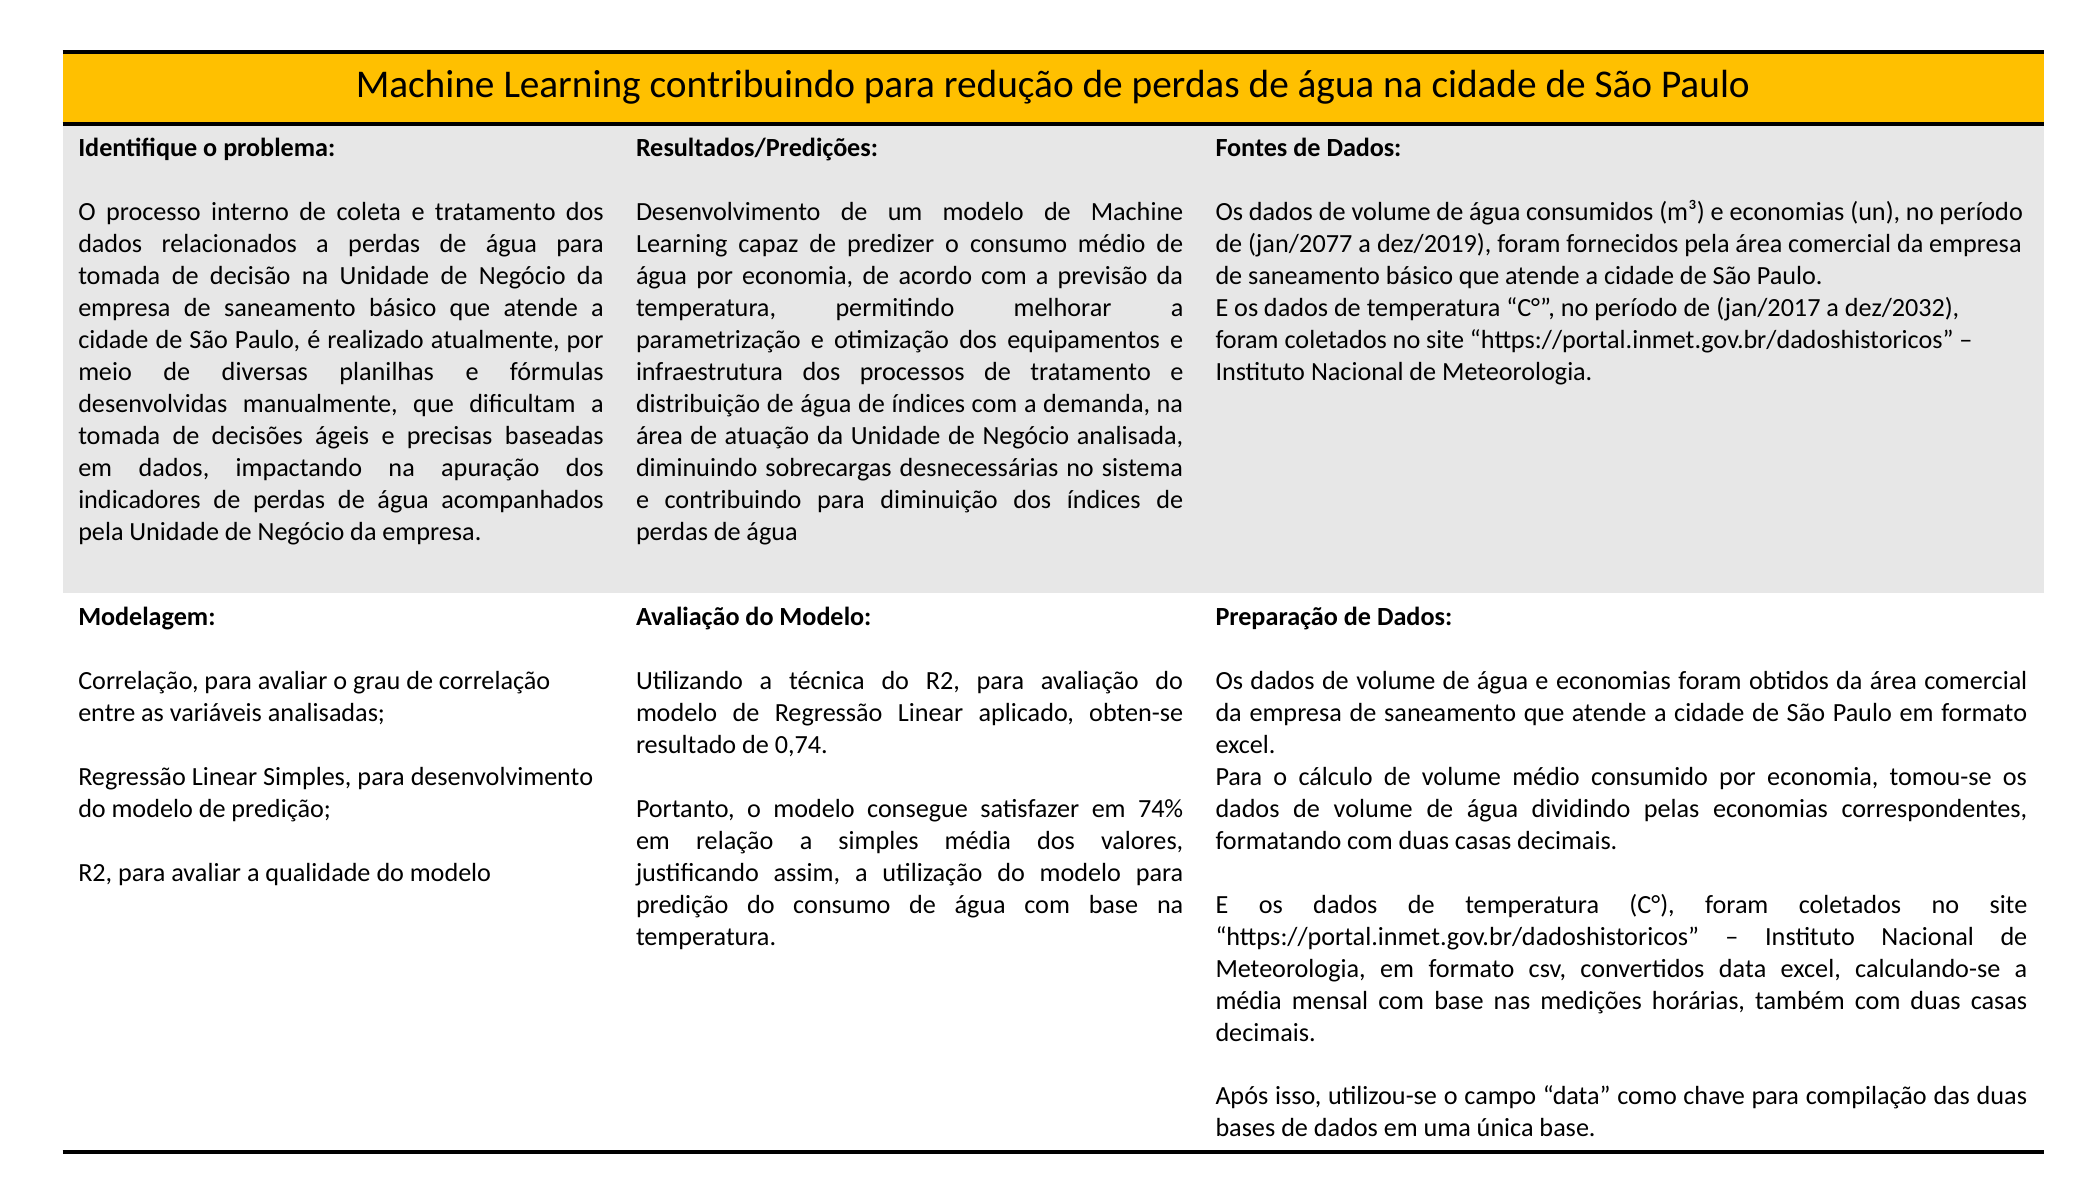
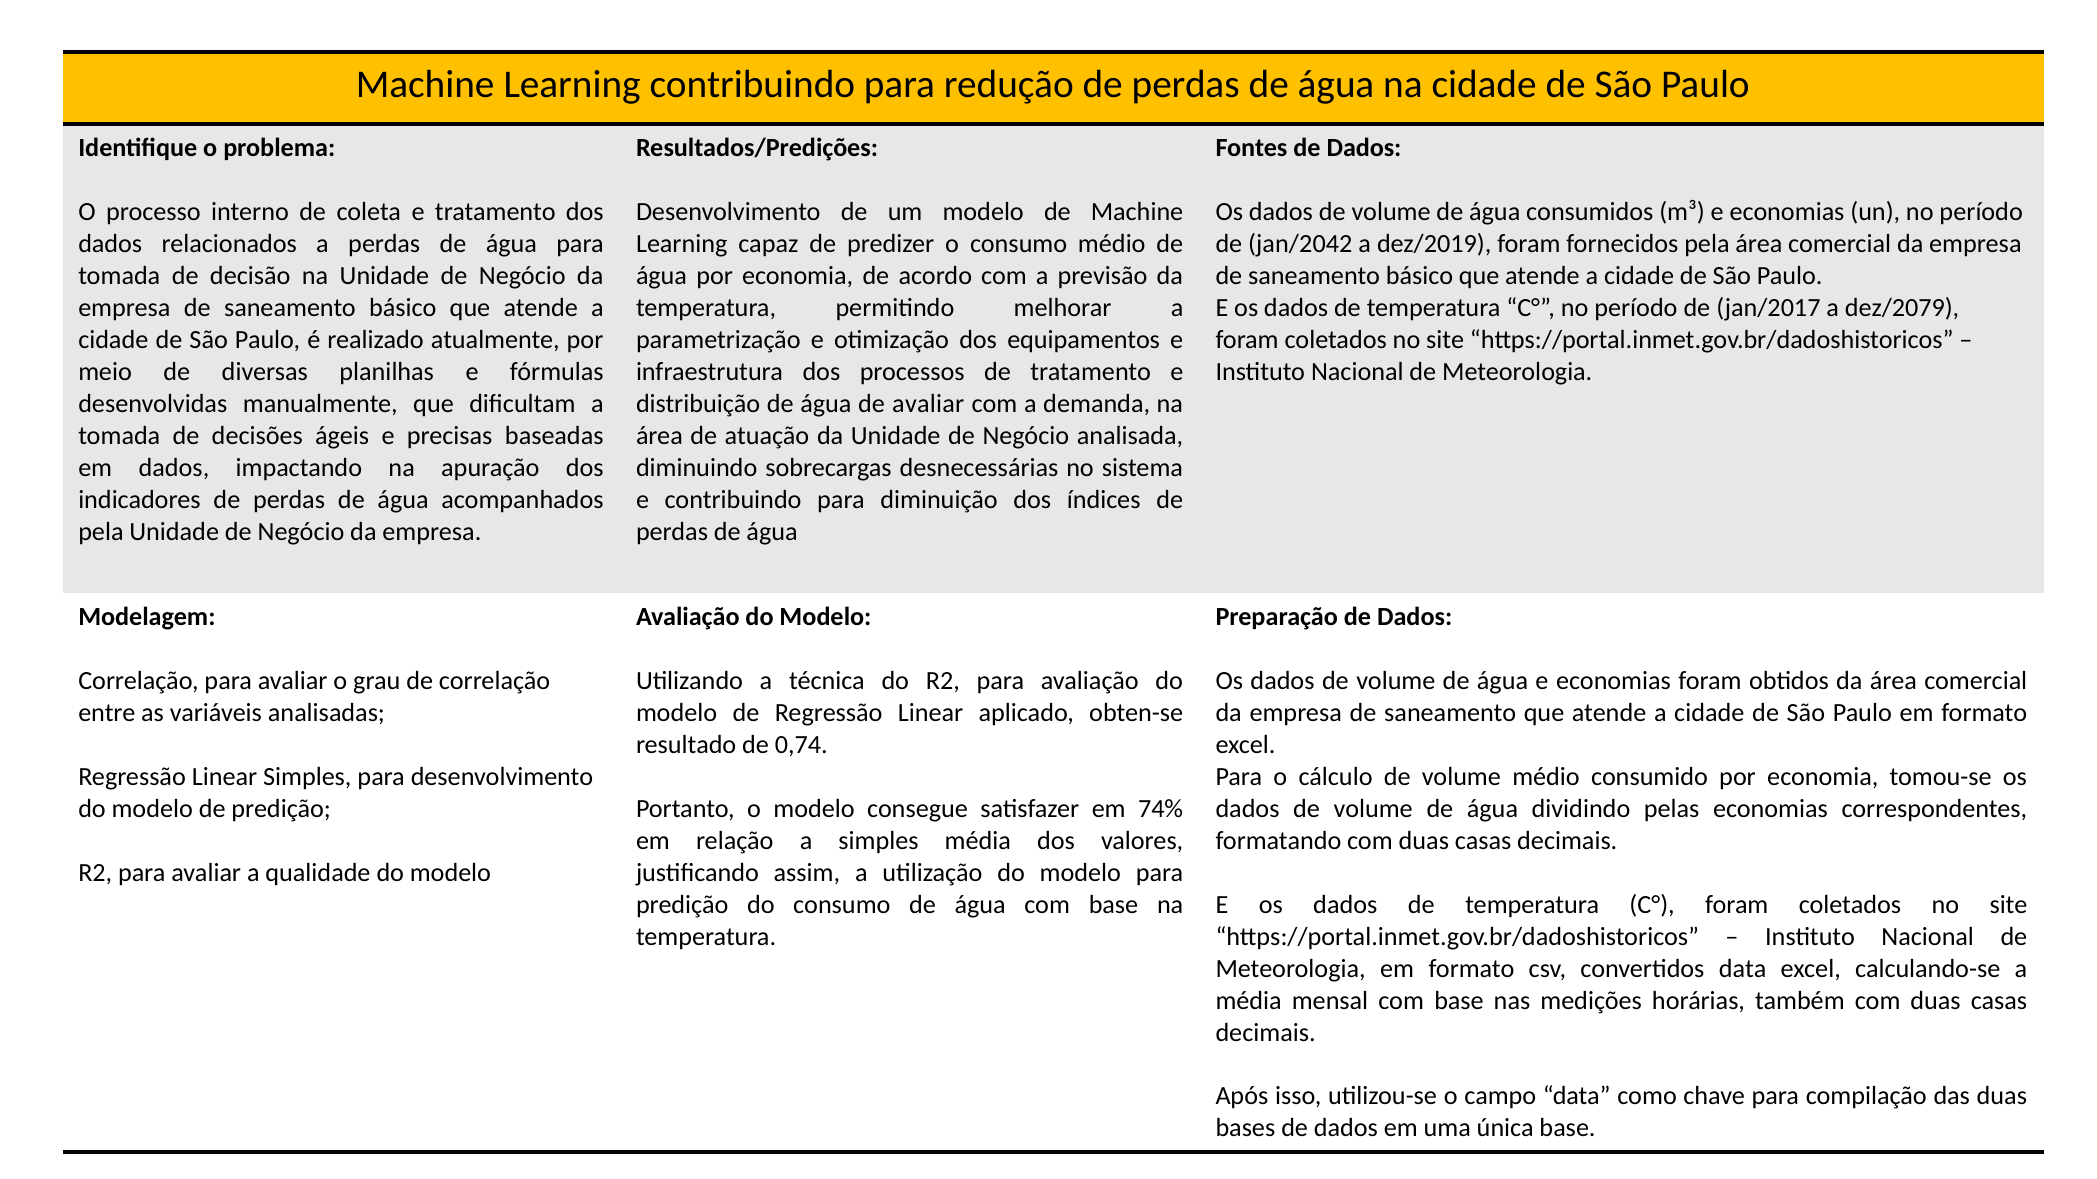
jan/2077: jan/2077 -> jan/2042 (1300, 244)
dez/2032: dez/2032 -> dez/2079 (1902, 308)
de índices: índices -> avaliar (928, 404)
